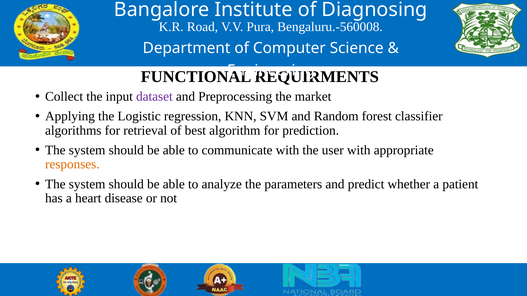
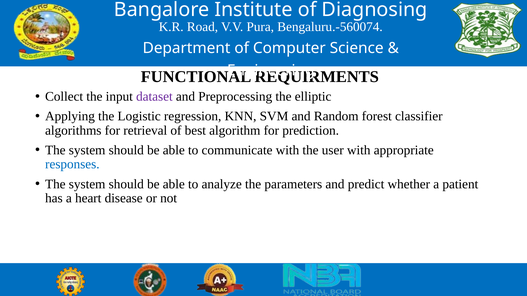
Bengaluru.-560008: Bengaluru.-560008 -> Bengaluru.-560074 (330, 27)
market: market -> elliptic (313, 97)
responses colour: orange -> blue (72, 165)
